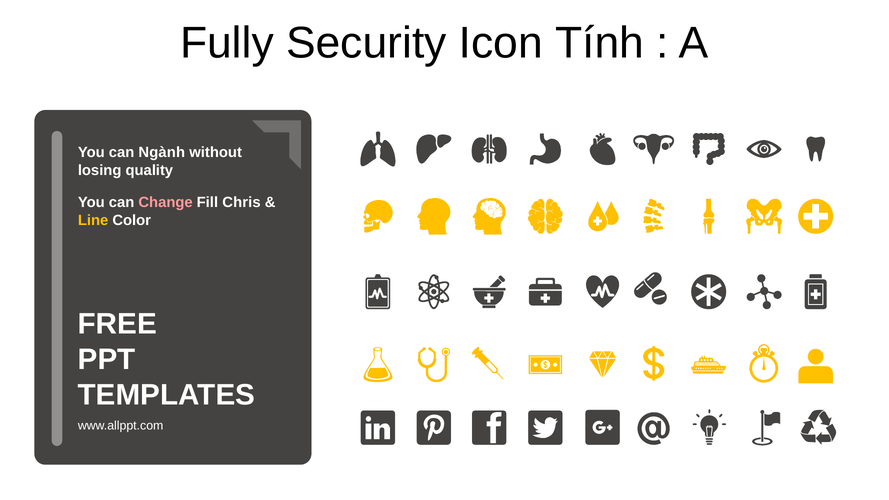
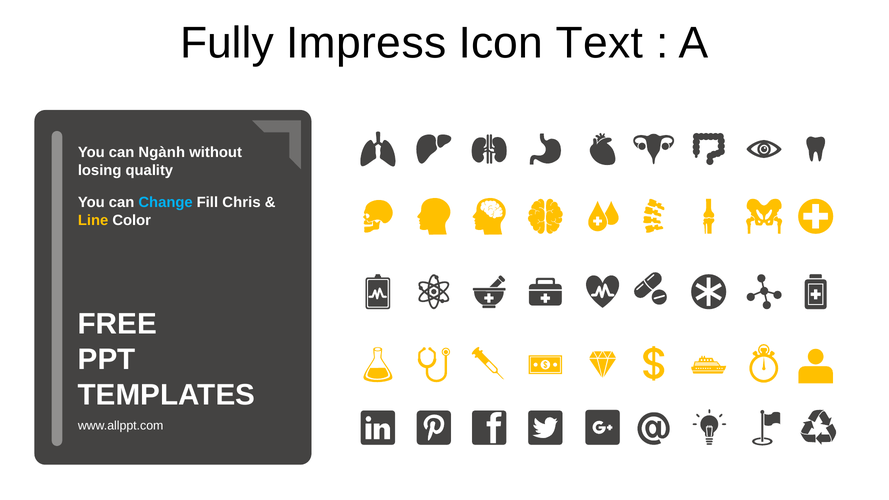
Security: Security -> Impress (366, 43)
Tính: Tính -> Text (599, 43)
Change colour: pink -> light blue (166, 202)
